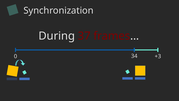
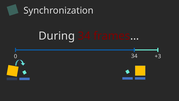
During 37: 37 -> 34 (84, 36)
